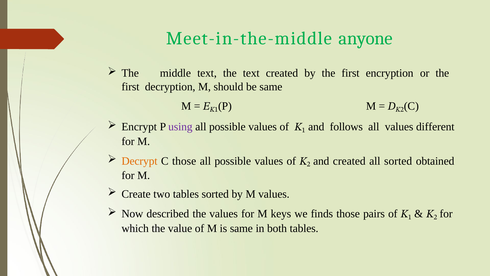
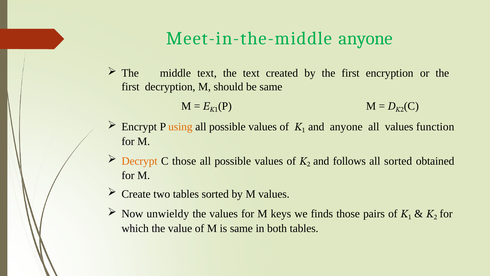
using colour: purple -> orange (180, 127)
and follows: follows -> anyone (346, 127)
different: different -> function (435, 127)
and created: created -> follows (349, 161)
described: described -> unwieldy (168, 214)
